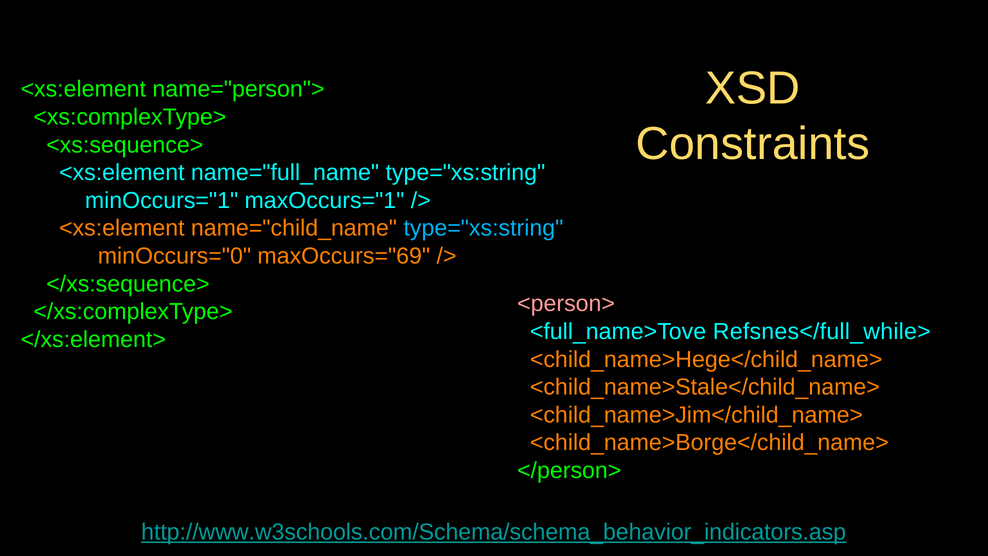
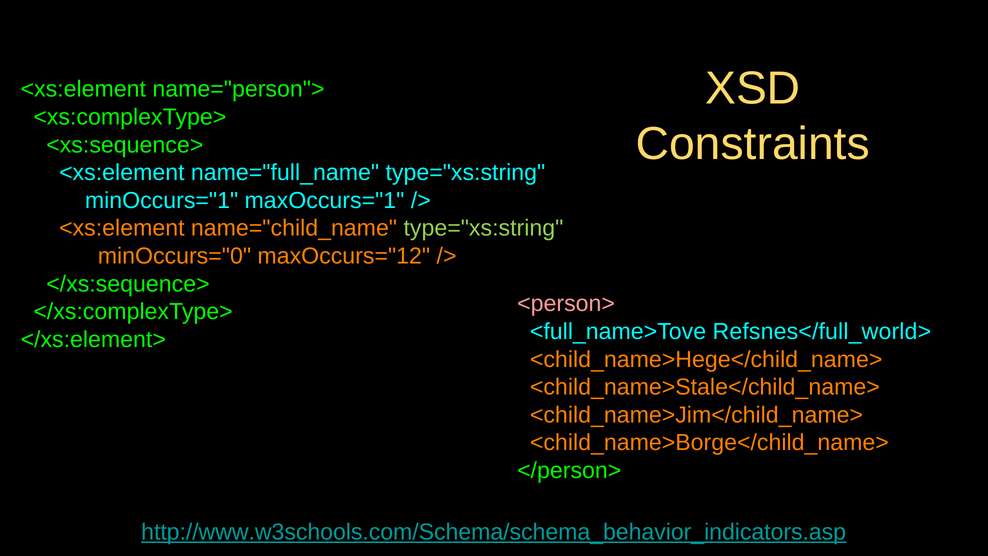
type="xs:string colour: light blue -> light green (483, 228)
maxOccurs="69: maxOccurs="69 -> maxOccurs="12 (344, 256)
Refsnes</full_while>: Refsnes</full_while> -> Refsnes</full_world> (822, 331)
